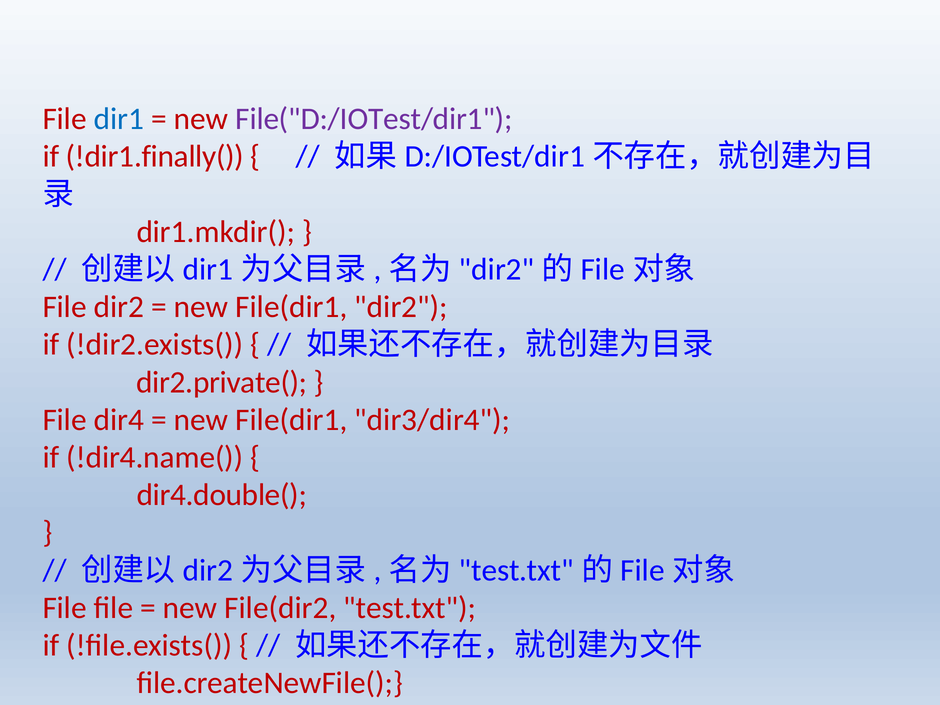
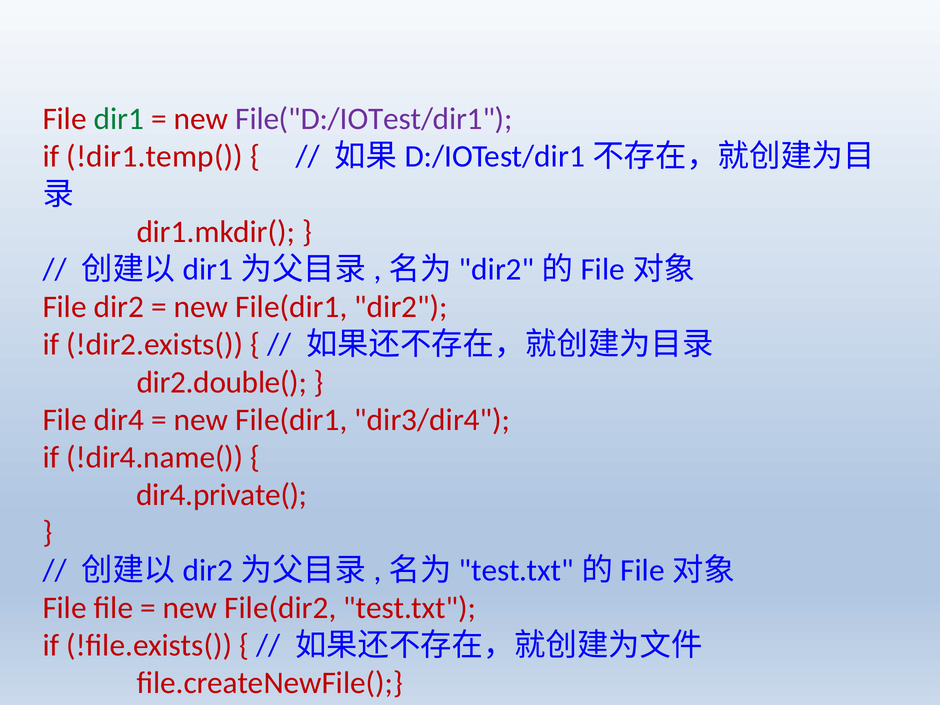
dir1 colour: blue -> green (119, 119)
!dir1.finally(: !dir1.finally( -> !dir1.temp( (155, 157)
dir2.private(: dir2.private( -> dir2.double( (222, 382)
dir4.double(: dir4.double( -> dir4.private( (222, 495)
